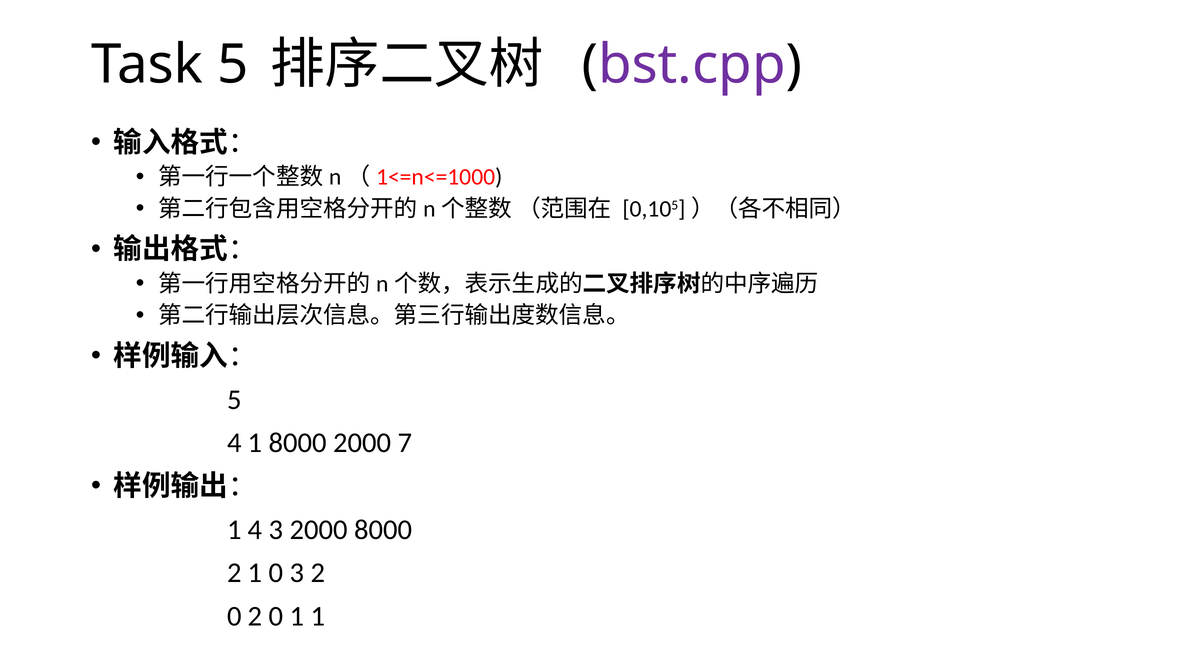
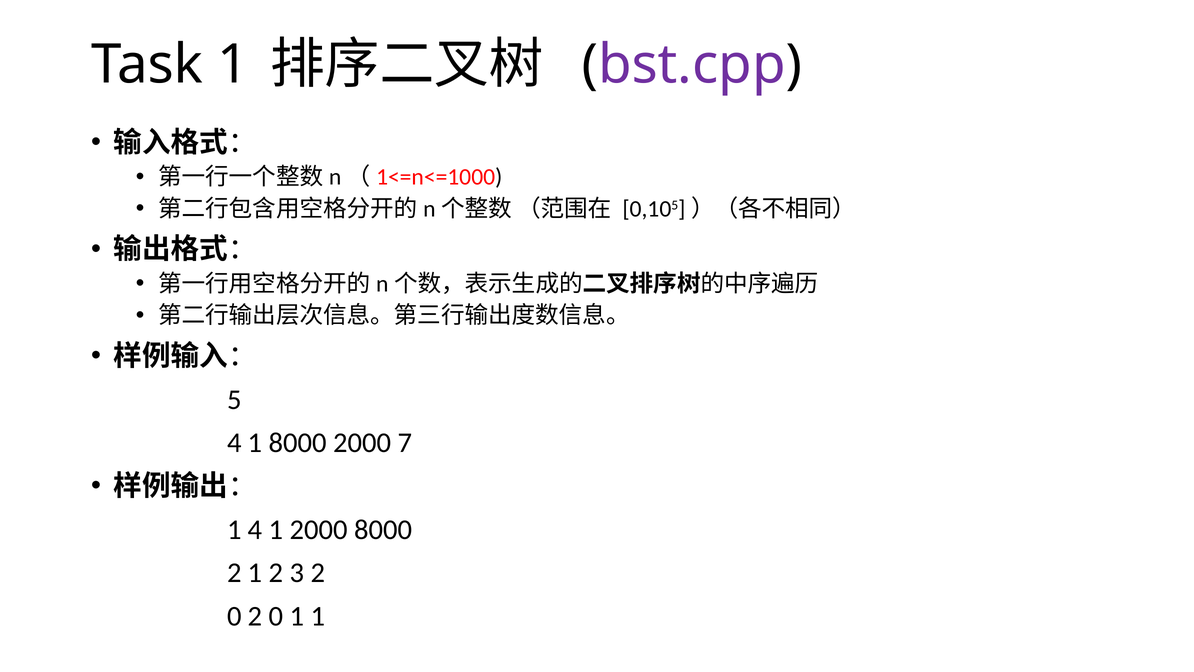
Task 5: 5 -> 1 (233, 65)
1 4 3: 3 -> 1 (276, 529)
1 0: 0 -> 2 (276, 573)
